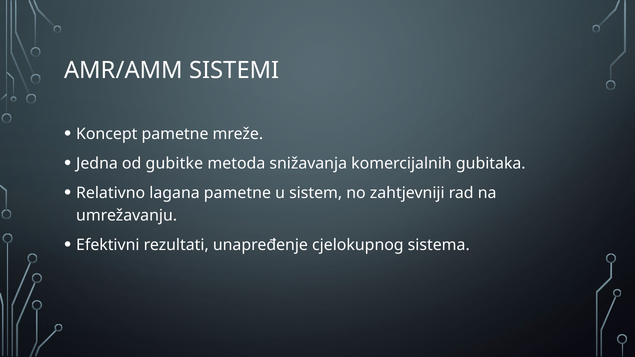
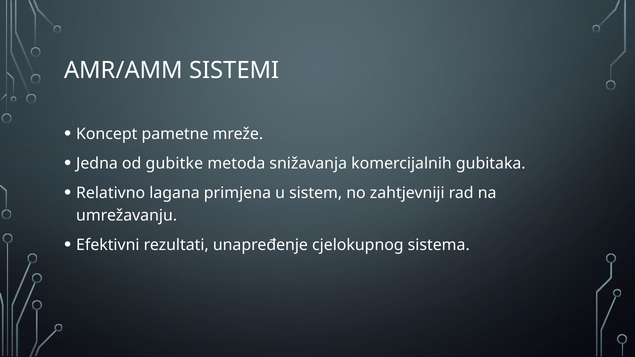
lagana pametne: pametne -> primjena (237, 193)
